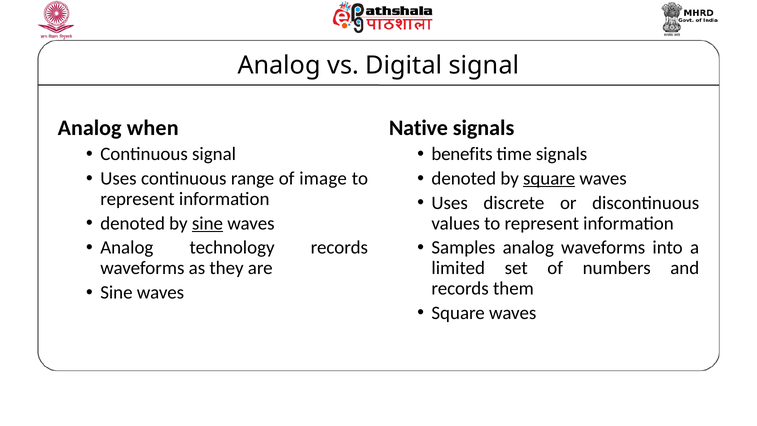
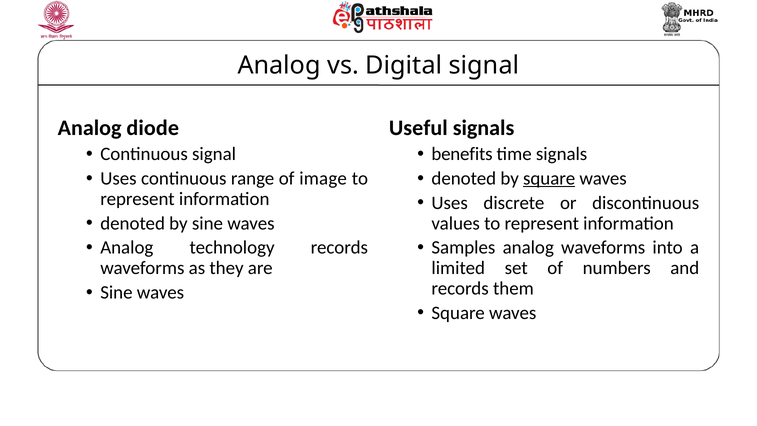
when: when -> diode (153, 128)
Native: Native -> Useful (418, 128)
sine underline: present -> none (207, 223)
